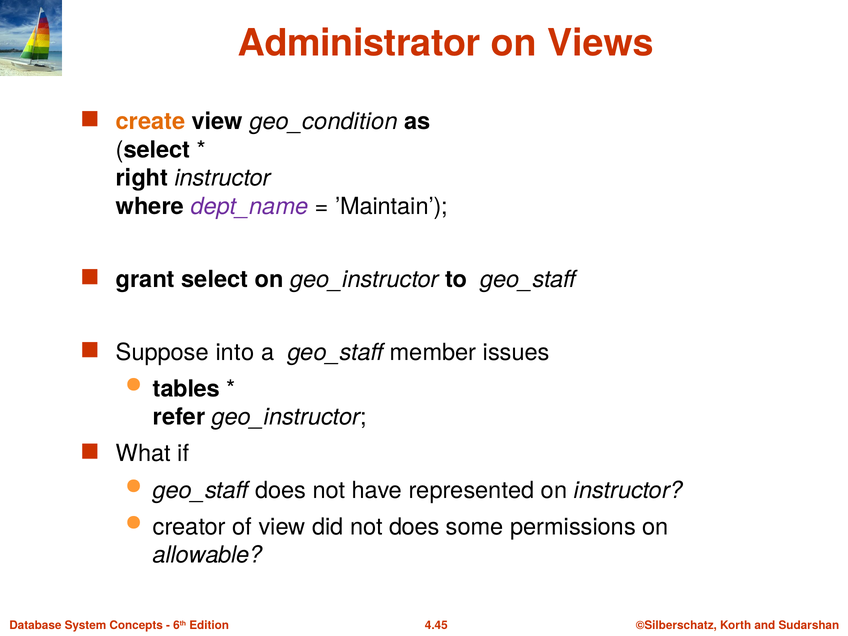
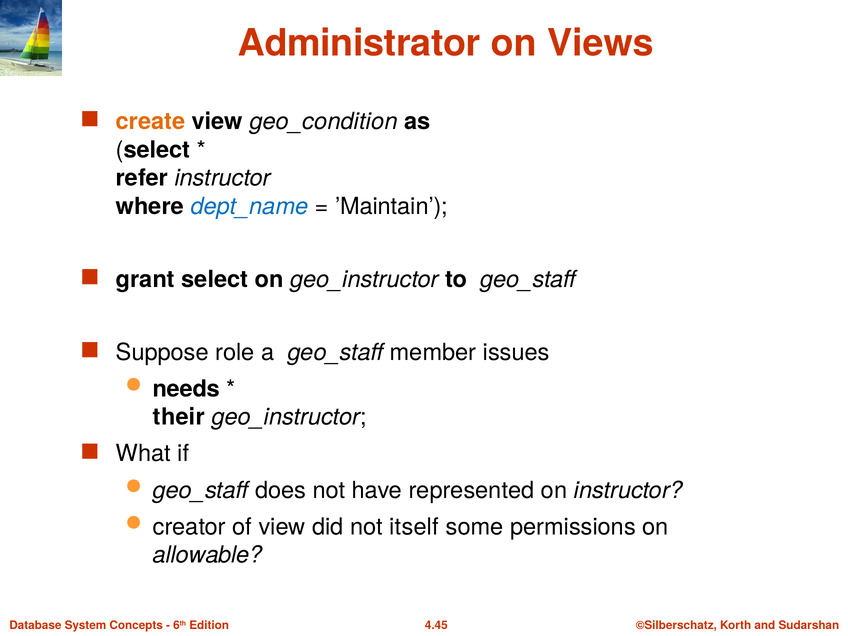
right: right -> refer (142, 178)
dept_name colour: purple -> blue (249, 206)
into: into -> role (235, 352)
tables: tables -> needs (186, 389)
refer: refer -> their (179, 417)
not does: does -> itself (414, 527)
